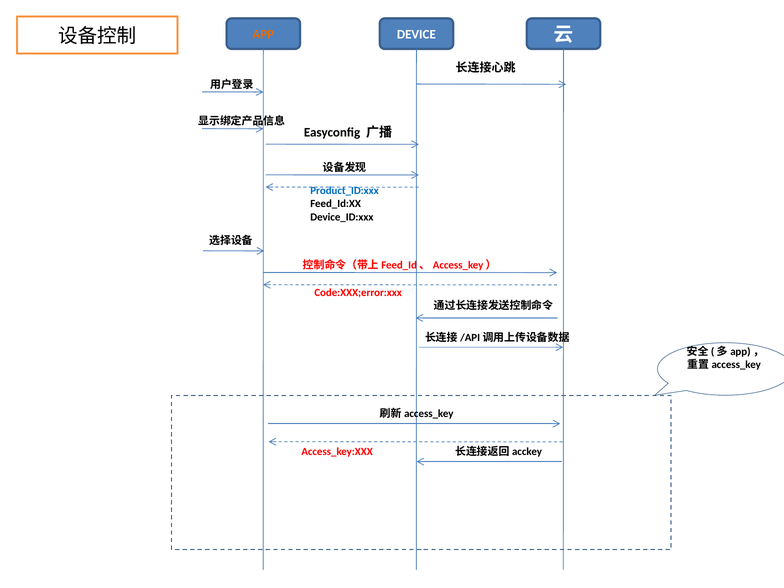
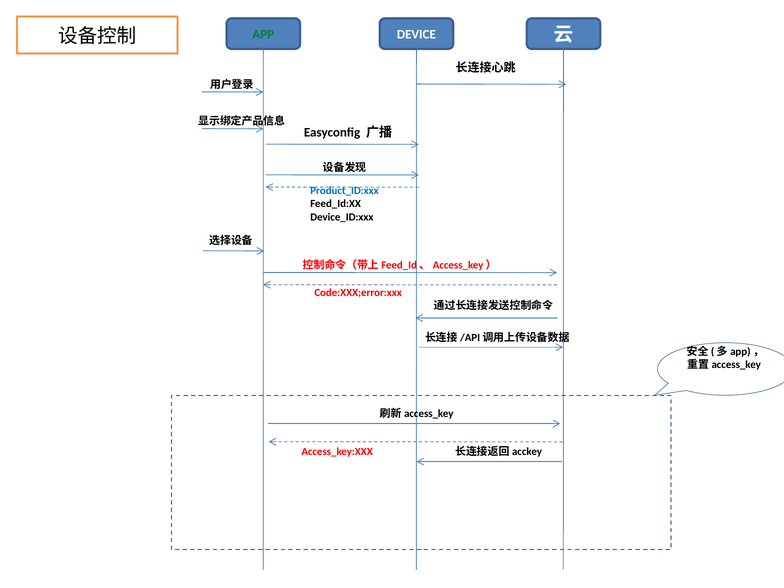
APP colour: orange -> green (263, 35)
